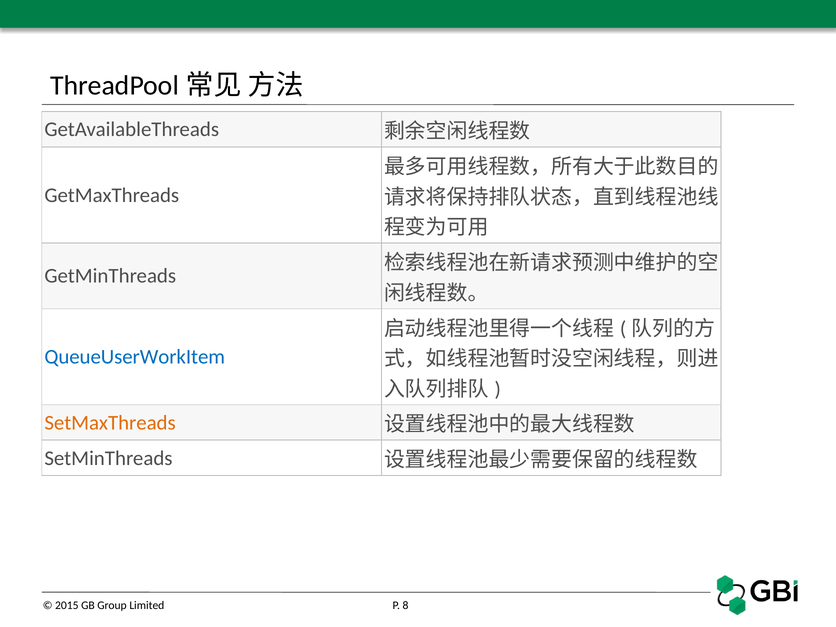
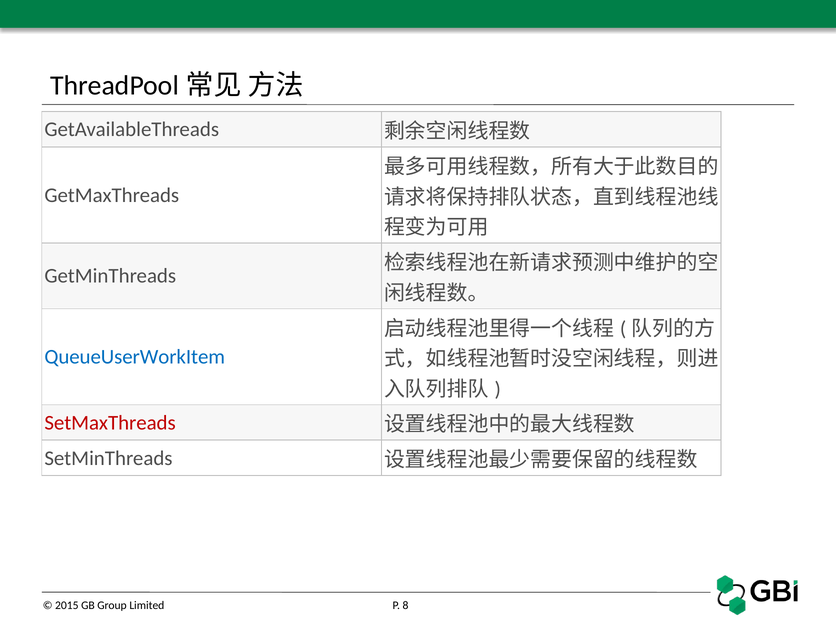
SetMaxThreads colour: orange -> red (110, 423)
